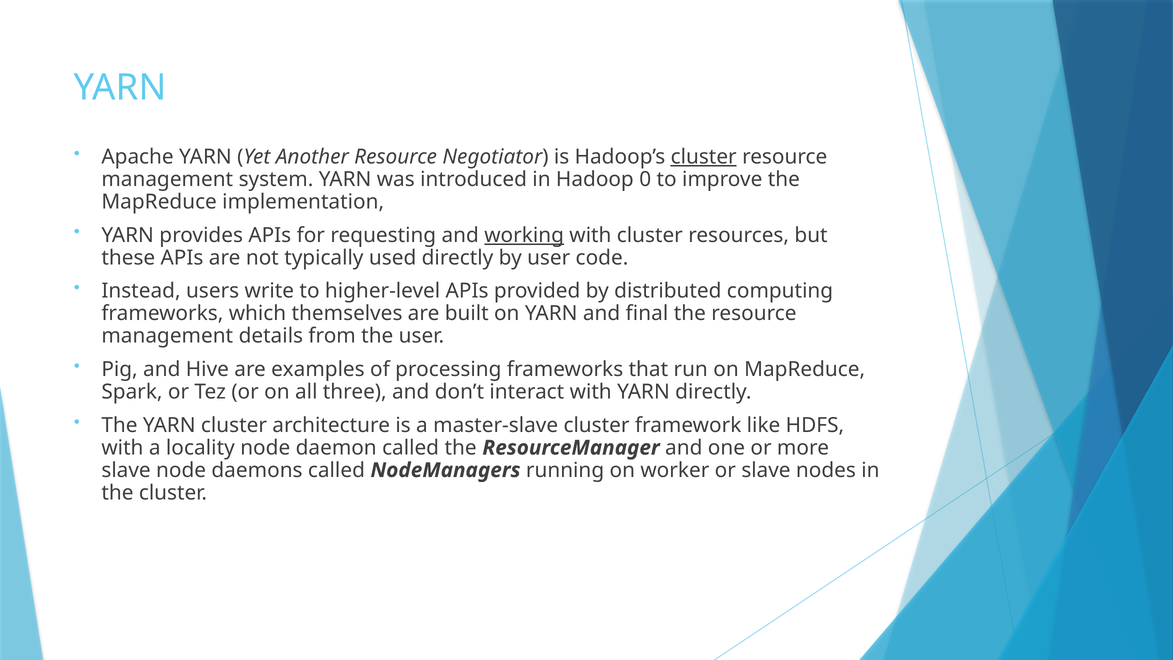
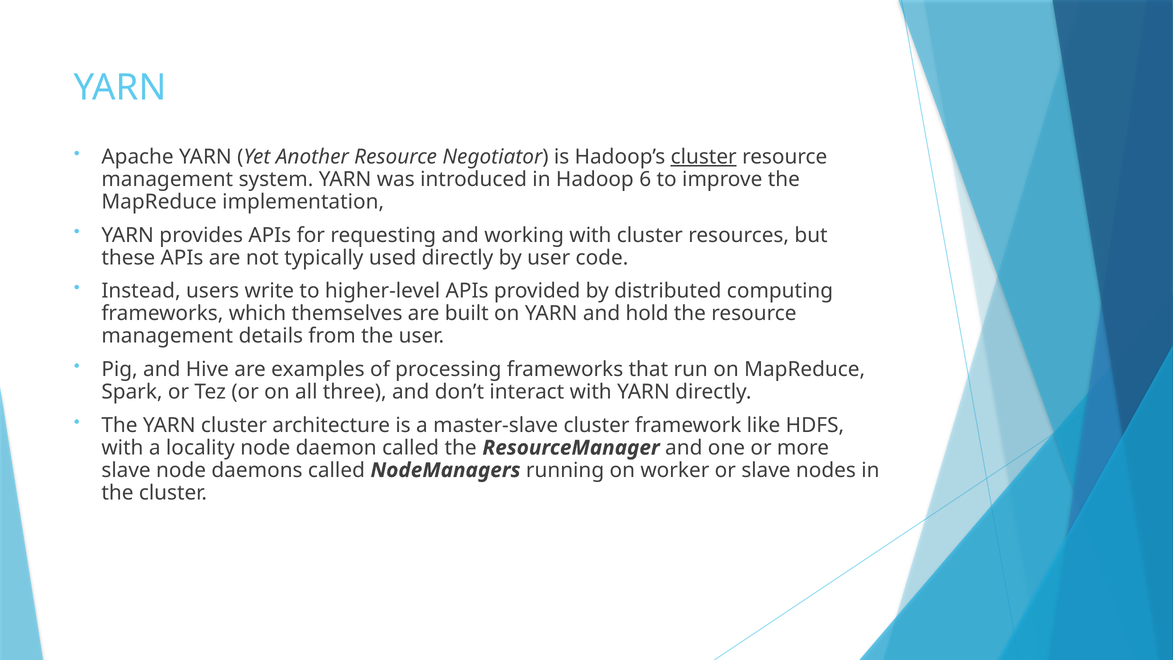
0: 0 -> 6 (645, 179)
working underline: present -> none (524, 235)
final: final -> hold (647, 313)
